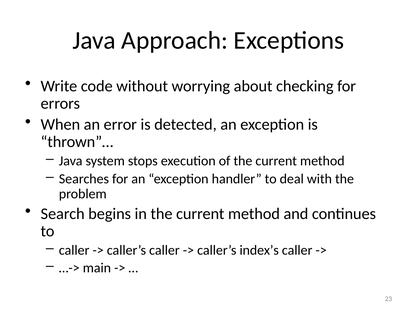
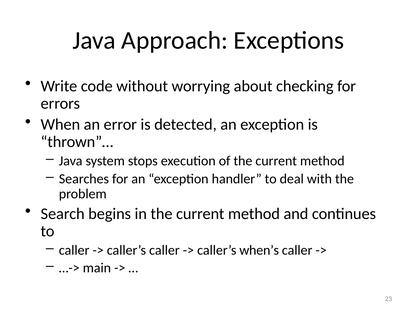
index’s: index’s -> when’s (259, 250)
